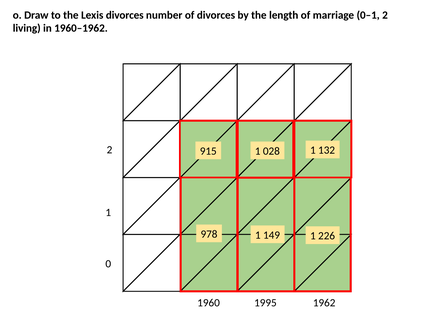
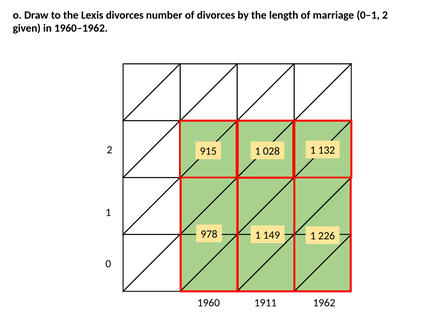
living: living -> given (27, 28)
1995: 1995 -> 1911 (265, 303)
